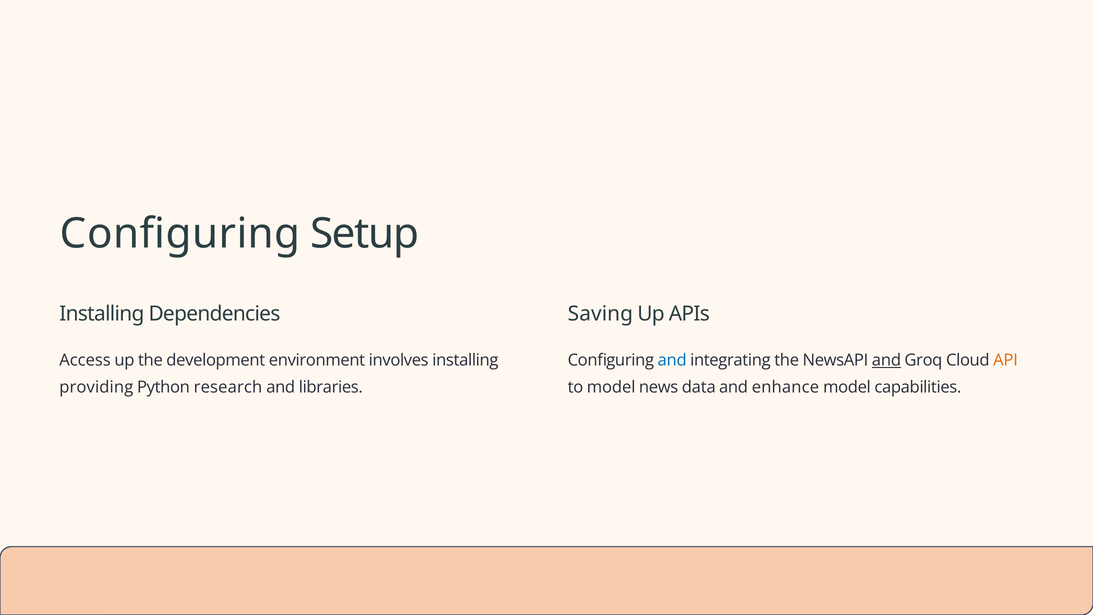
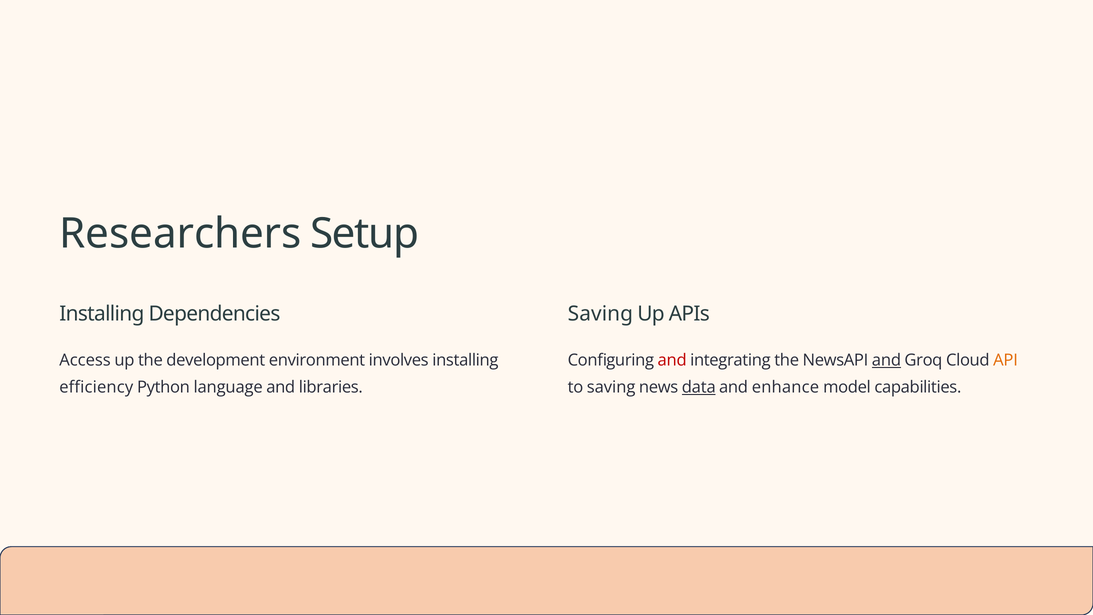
Configuring: Configuring -> Researchers (180, 234)
and colour: blue -> red (672, 360)
providing: providing -> efficiency (96, 387)
research: research -> language (228, 387)
to model: model -> saving (611, 387)
data underline: none -> present (699, 387)
